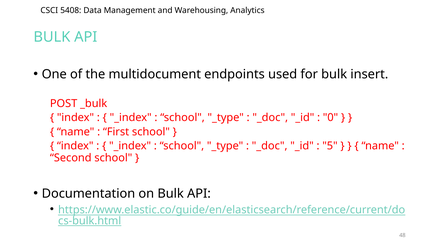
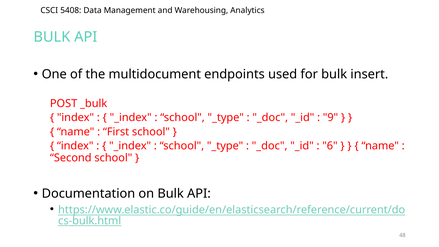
0: 0 -> 9 (331, 118)
5: 5 -> 6 (330, 146)
